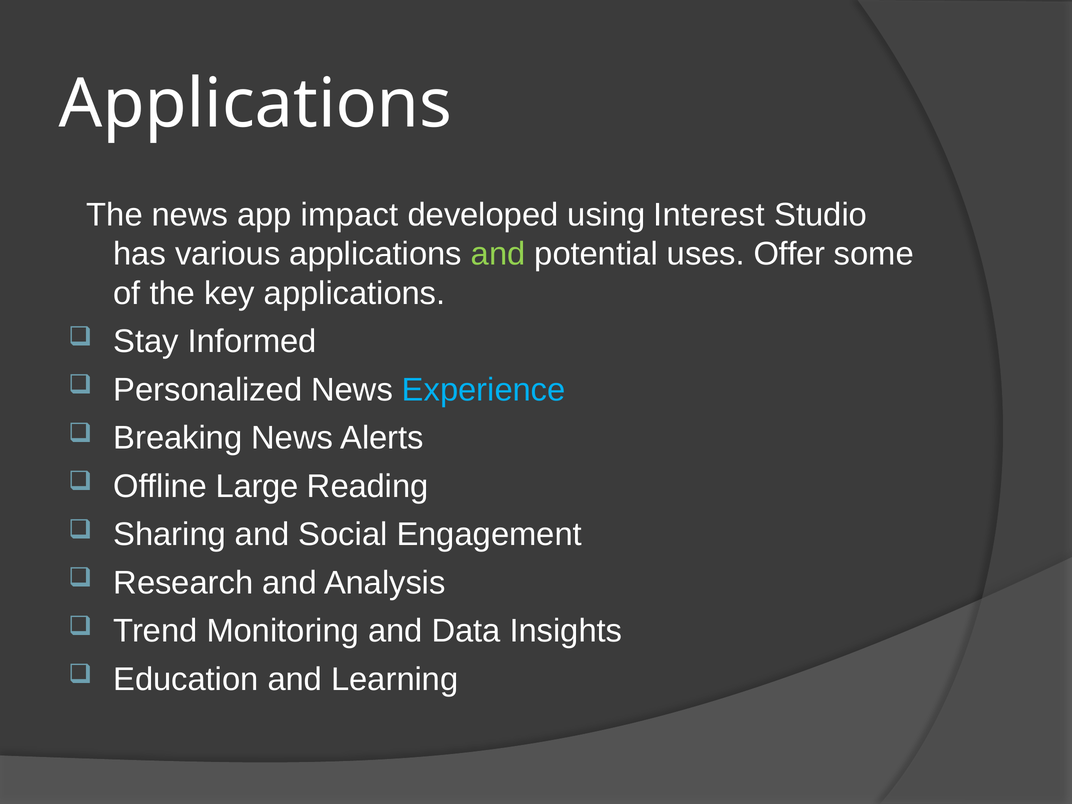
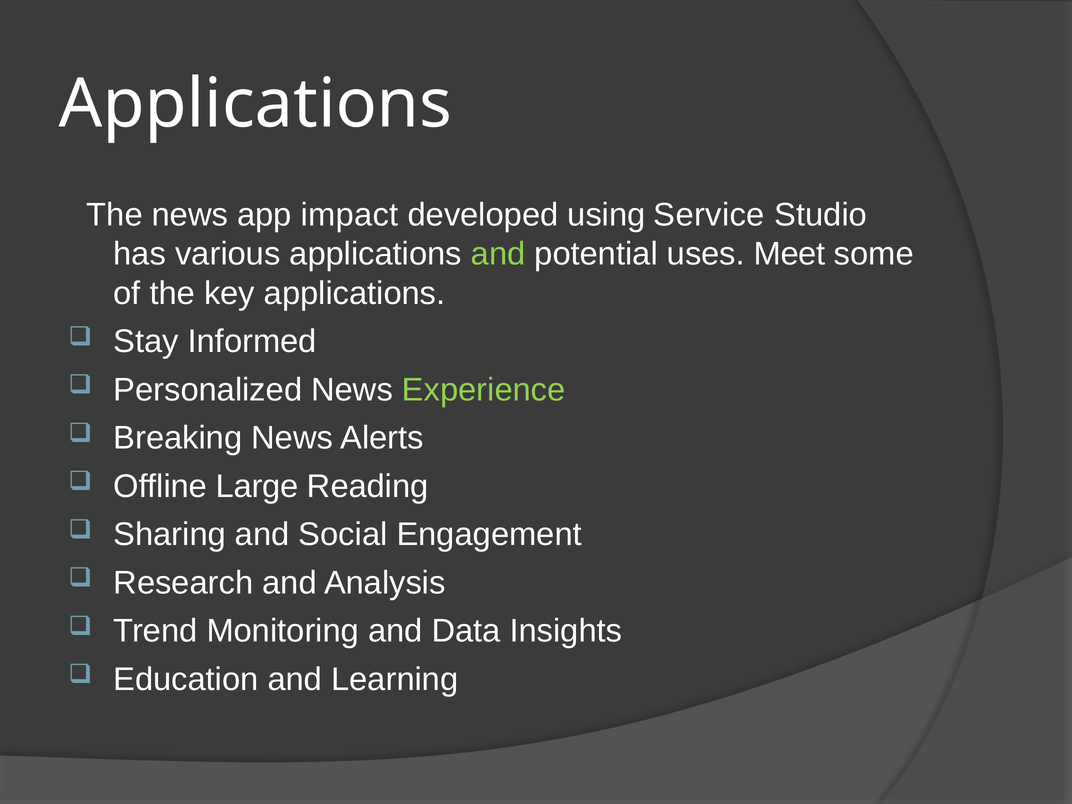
Interest: Interest -> Service (709, 215)
Offer: Offer -> Meet (790, 254)
Experience colour: light blue -> light green (484, 390)
